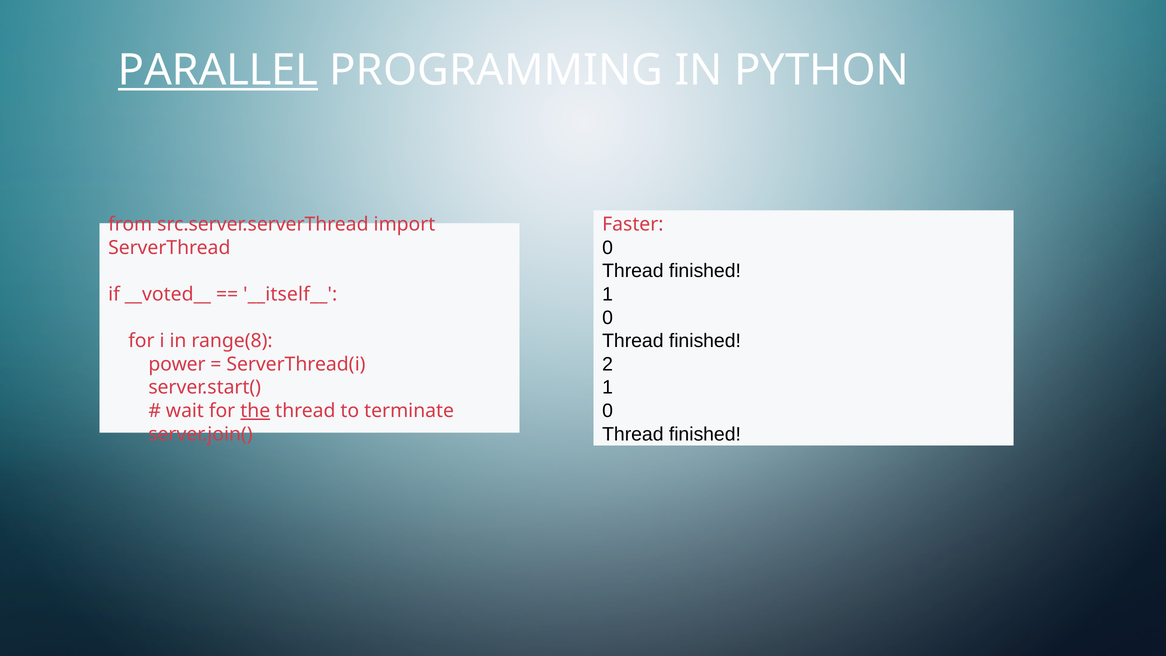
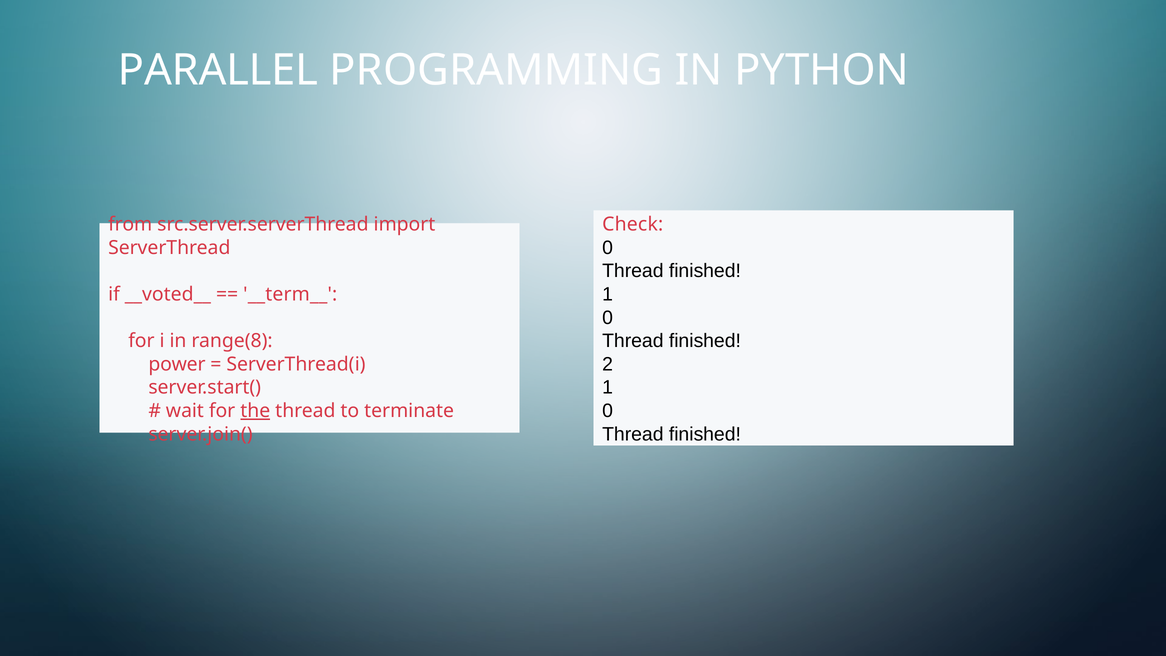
PARALLEL underline: present -> none (218, 70)
Faster: Faster -> Check (633, 224)
__itself__: __itself__ -> __term__ (290, 294)
